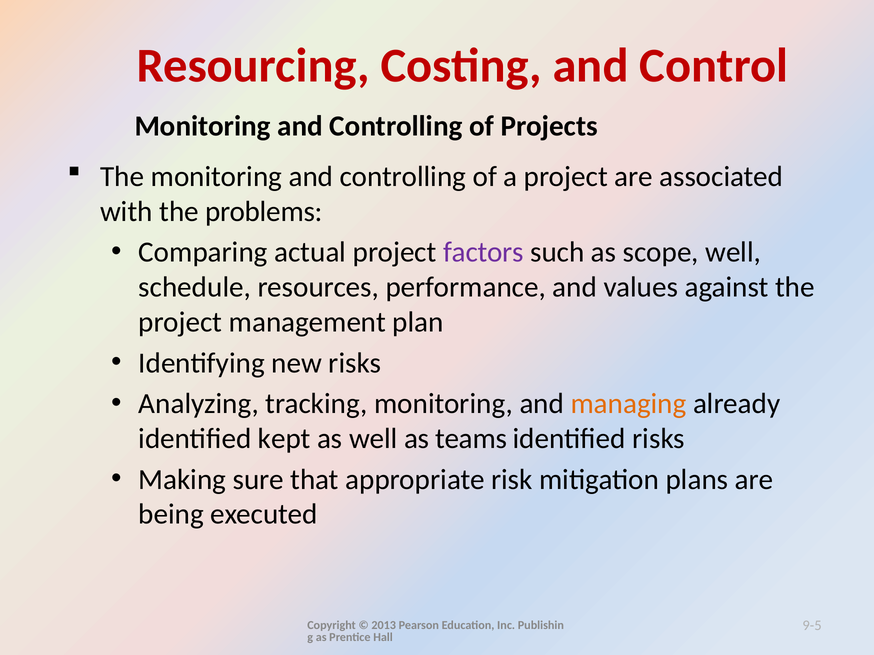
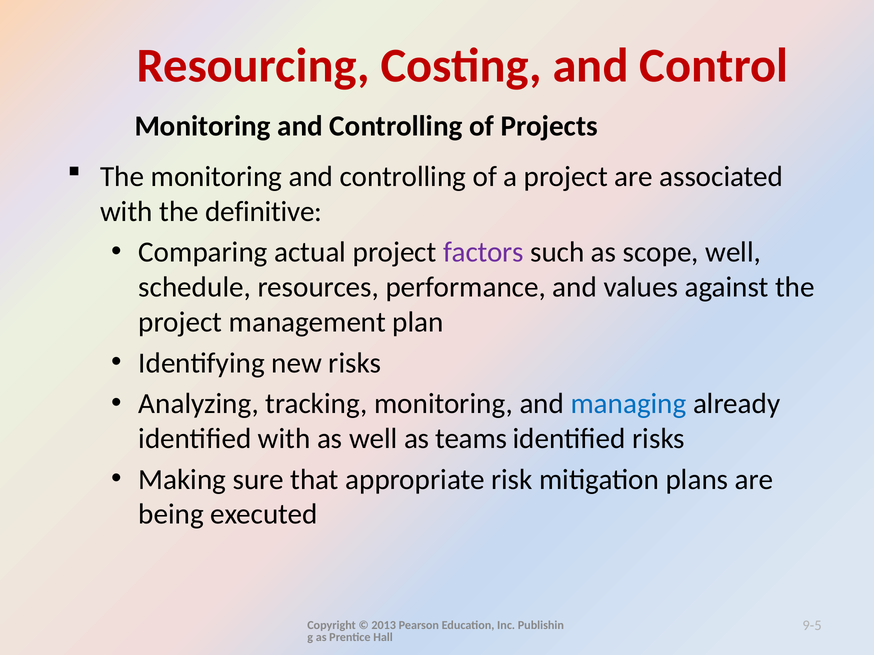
problems: problems -> definitive (264, 212)
managing colour: orange -> blue (628, 404)
identified kept: kept -> with (284, 439)
